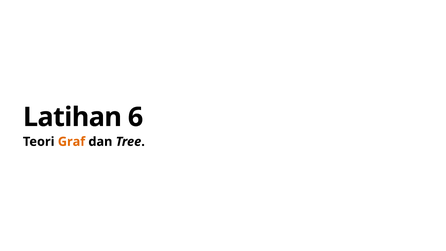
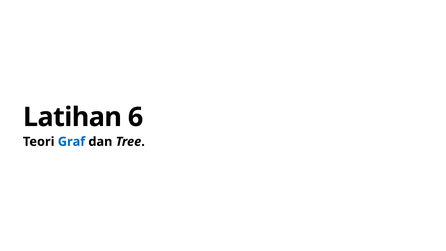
Graf colour: orange -> blue (71, 142)
